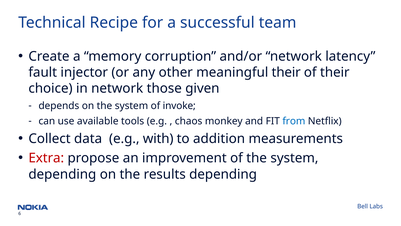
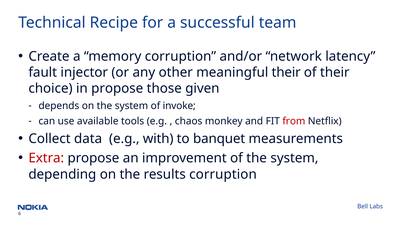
in network: network -> propose (117, 88)
from colour: blue -> red (294, 121)
addition: addition -> banquet (219, 139)
results depending: depending -> corruption (223, 174)
